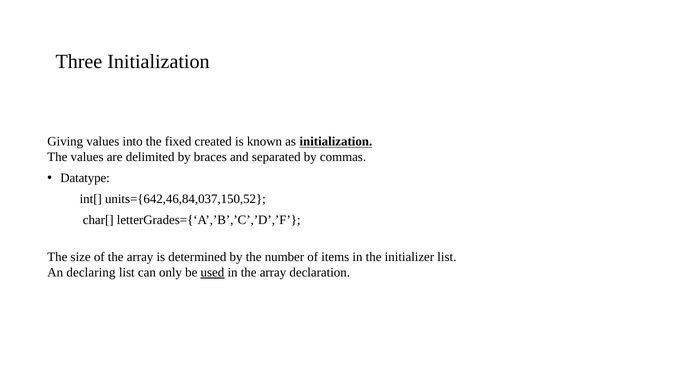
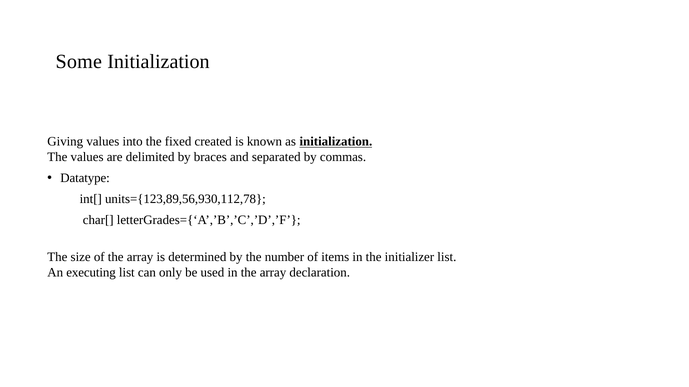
Three: Three -> Some (79, 62)
units={642,46,84,037,150,52: units={642,46,84,037,150,52 -> units={123,89,56,930,112,78 (185, 199)
declaring: declaring -> executing (91, 273)
used underline: present -> none (212, 273)
